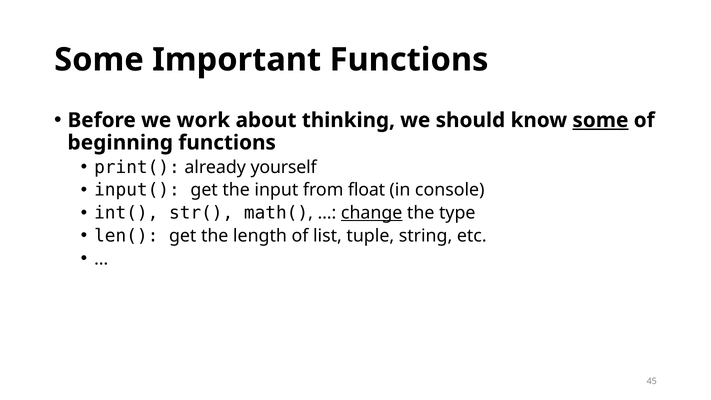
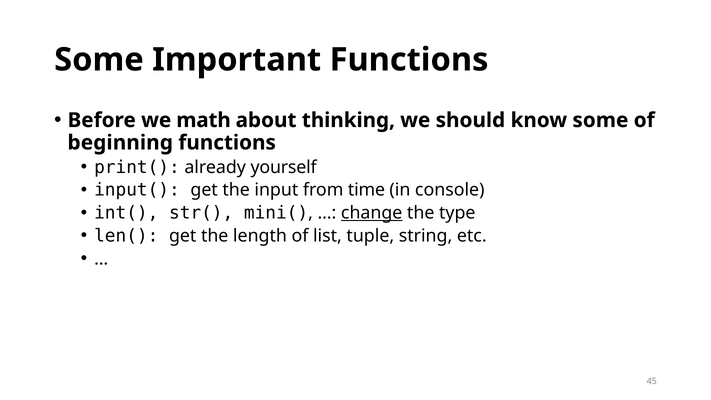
work: work -> math (204, 120)
some underline: present -> none (600, 120)
float: float -> time (367, 190)
math(: math( -> mini( (276, 213)
